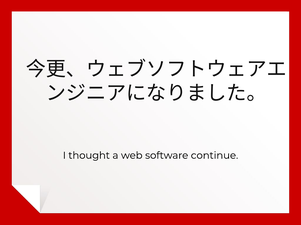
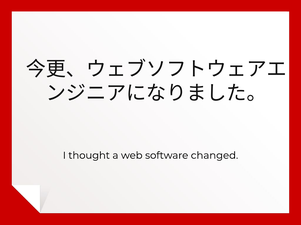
continue: continue -> changed (214, 156)
